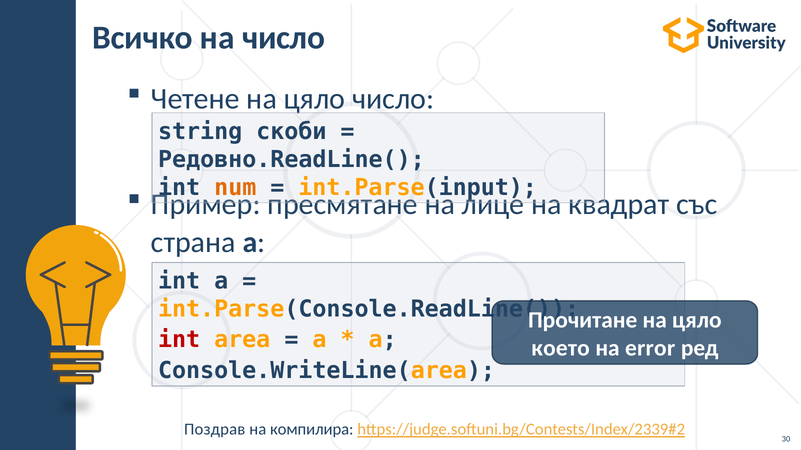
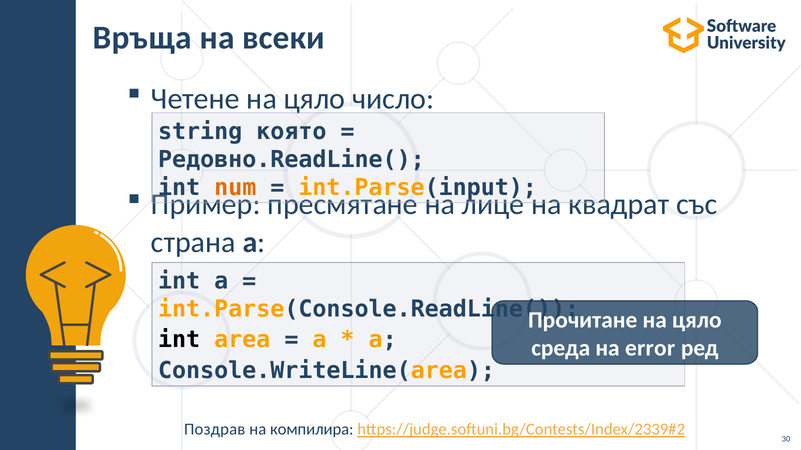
Всичко: Всичко -> Връща (142, 38)
на число: число -> всеки (283, 38)
скоби: скоби -> която (291, 132)
int colour: red -> black (179, 340)
което: което -> среда (561, 349)
